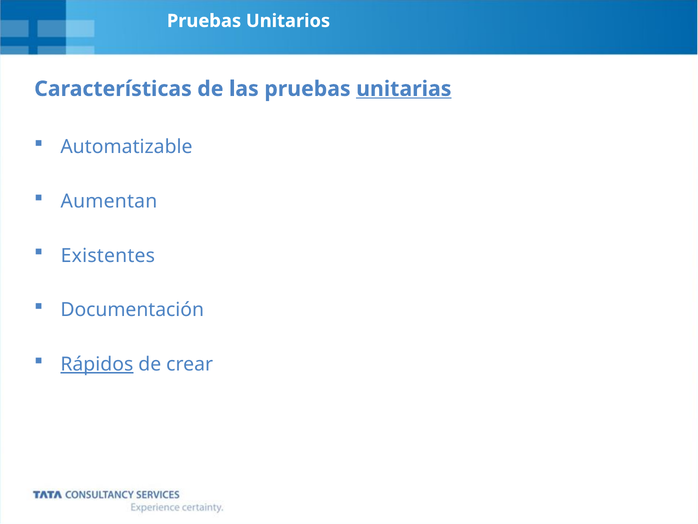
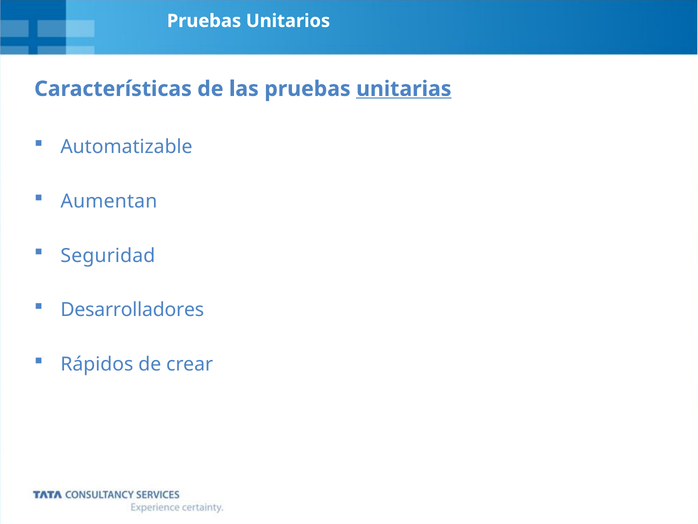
Existentes: Existentes -> Seguridad (108, 255)
Documentación: Documentación -> Desarrolladores (132, 310)
Rápidos underline: present -> none (97, 364)
